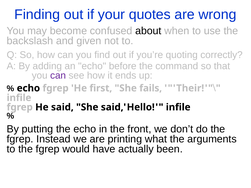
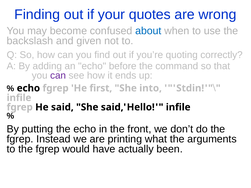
about colour: black -> blue (148, 31)
fails: fails -> into (151, 88)
Their: Their -> Stdin (190, 88)
